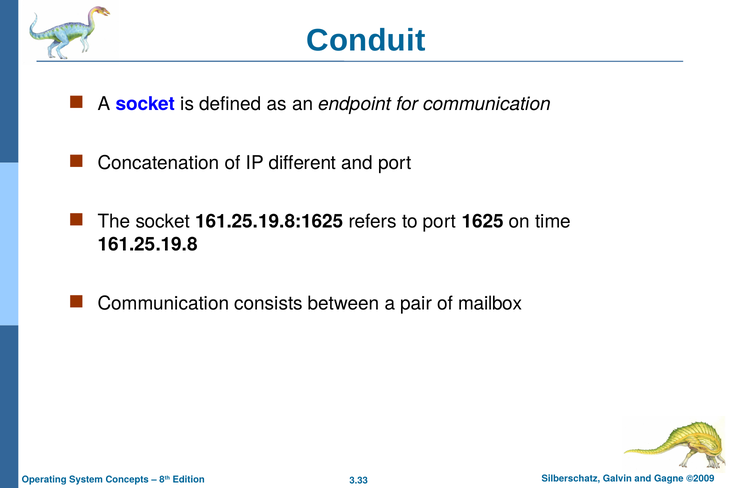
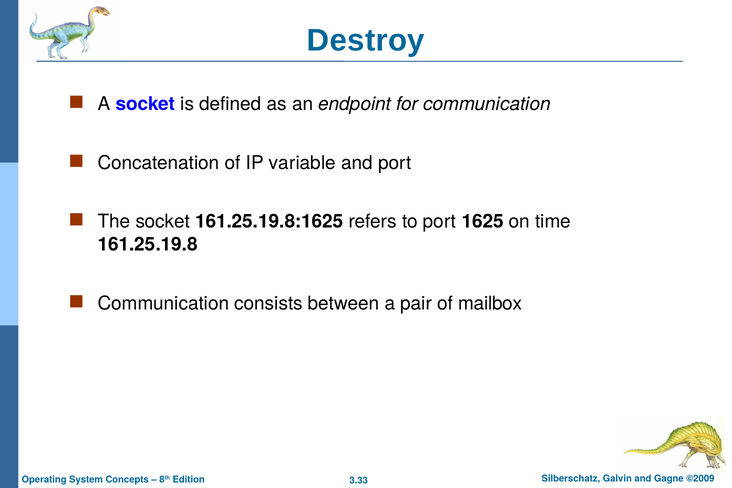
Conduit: Conduit -> Destroy (366, 41)
different: different -> variable (302, 163)
